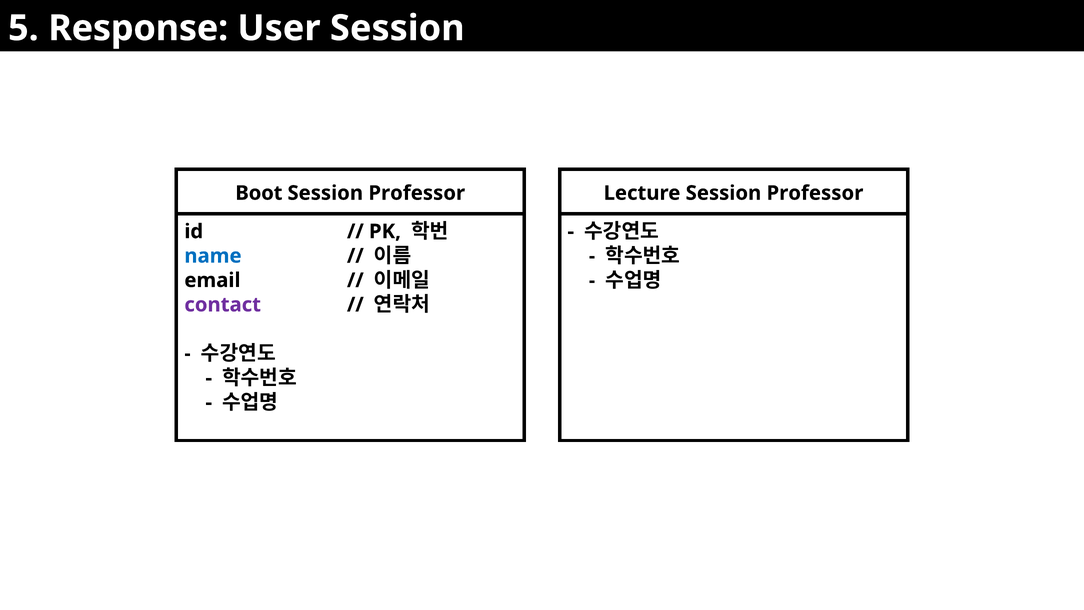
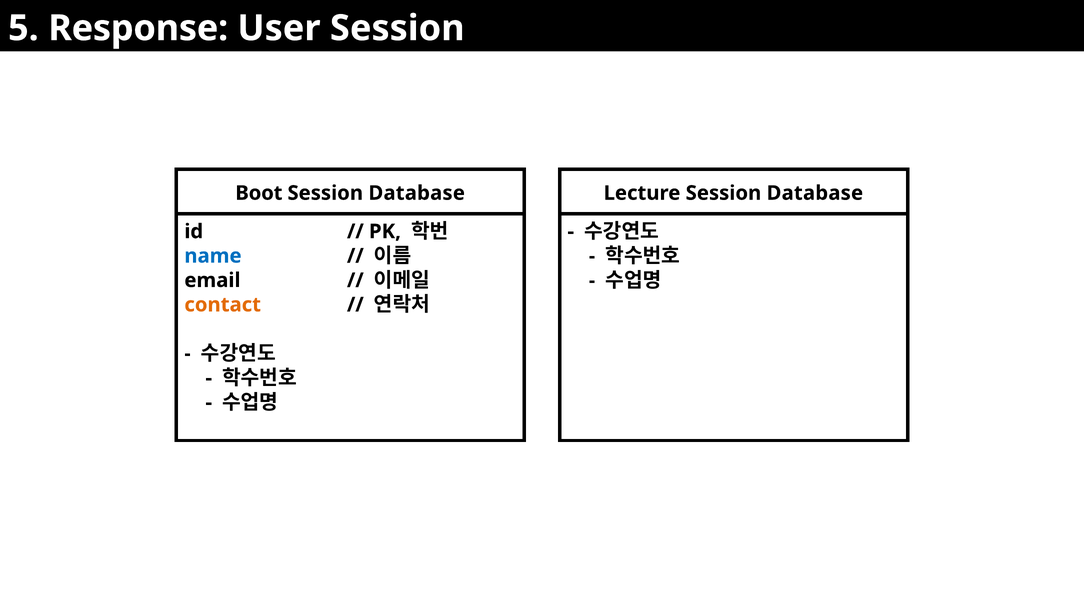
Professor: Professor -> Database (417, 193)
Lecture Session Professor: Professor -> Database (815, 193)
contact colour: purple -> orange (223, 305)
